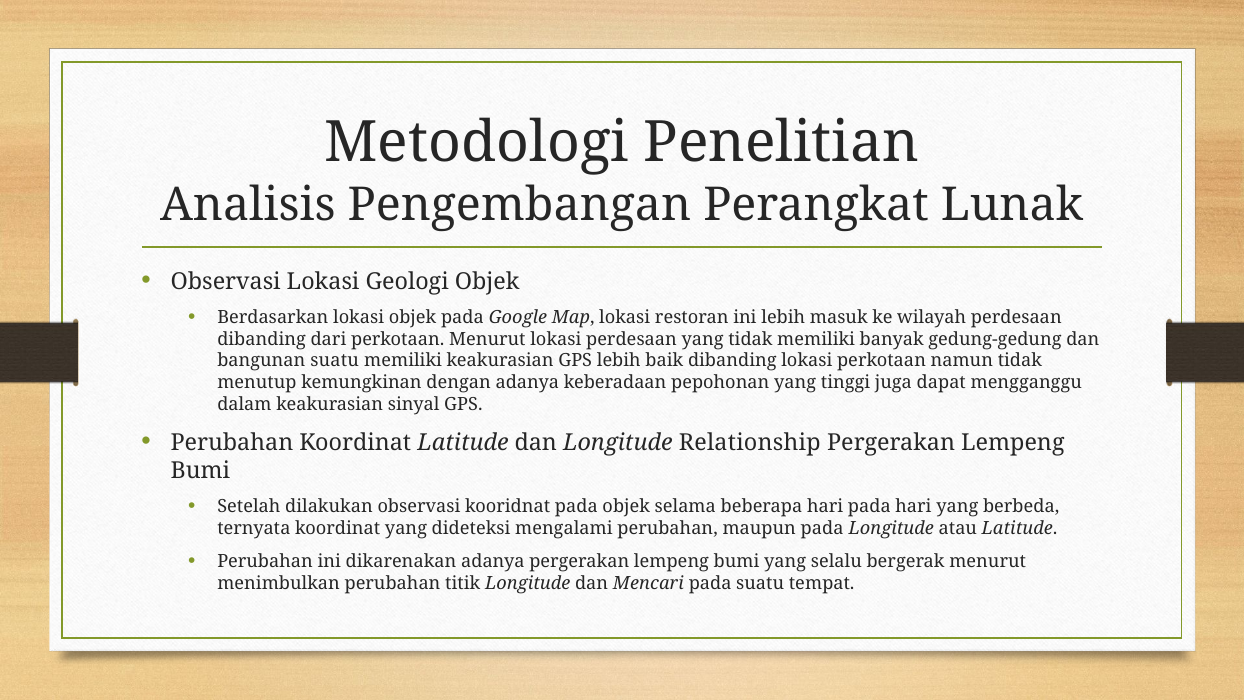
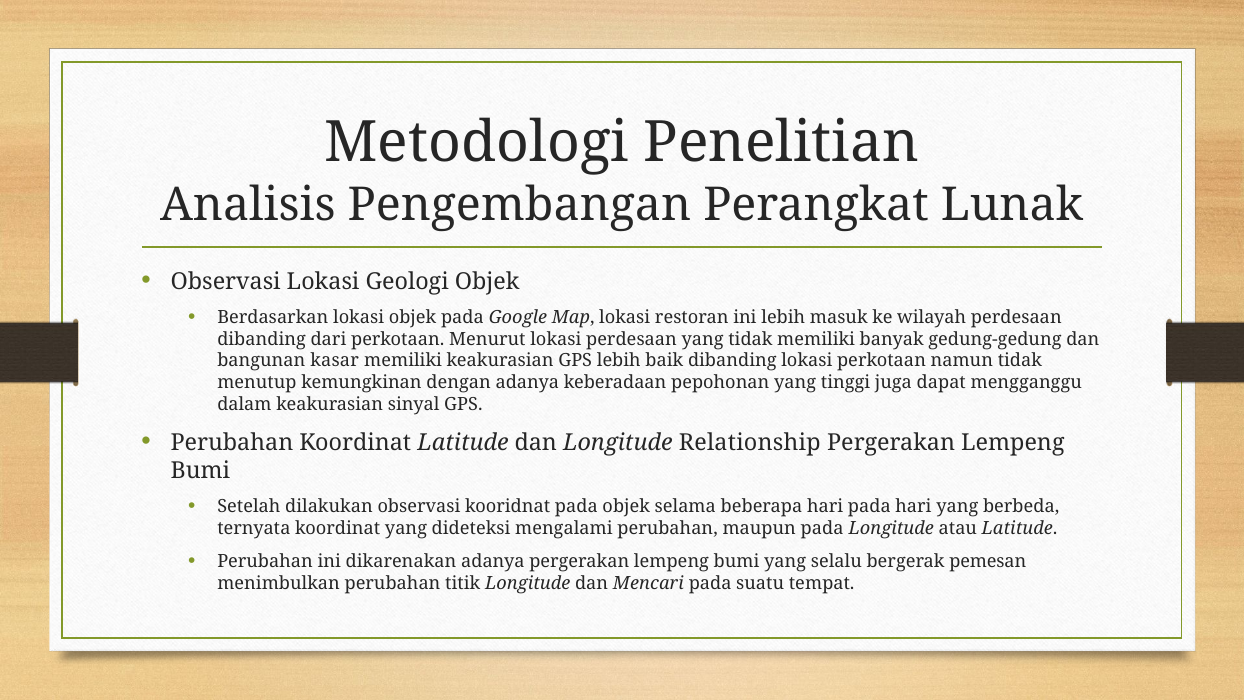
bangunan suatu: suatu -> kasar (335, 361)
bergerak menurut: menurut -> pemesan (988, 561)
